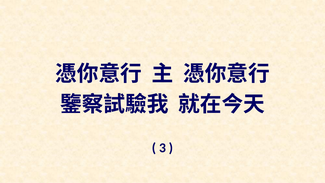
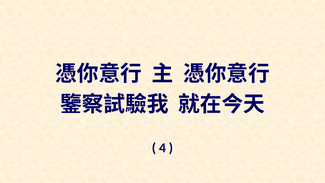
3: 3 -> 4 (162, 148)
